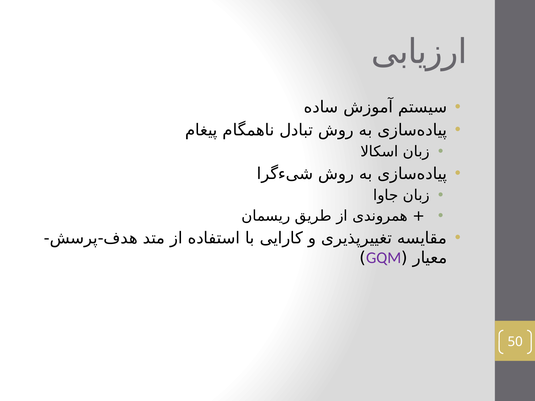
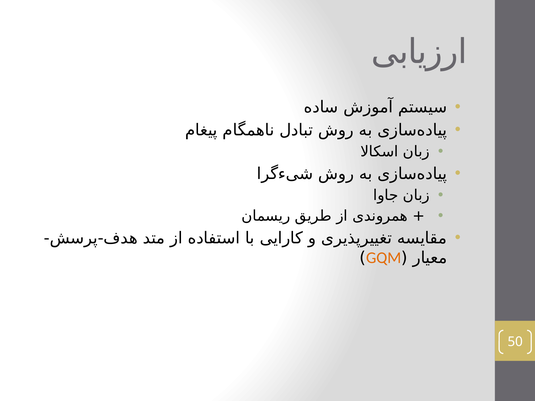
GQM colour: purple -> orange (384, 258)
